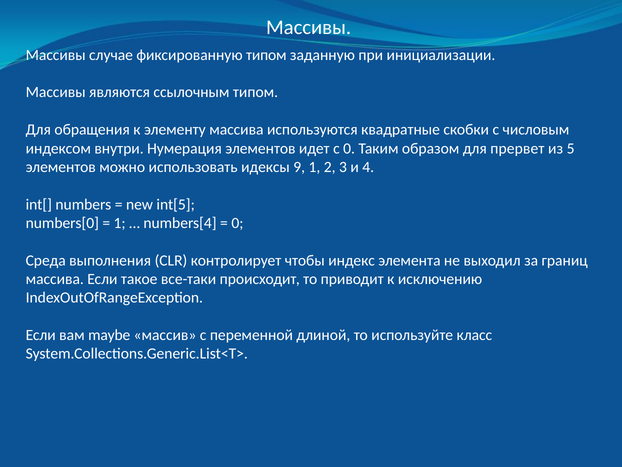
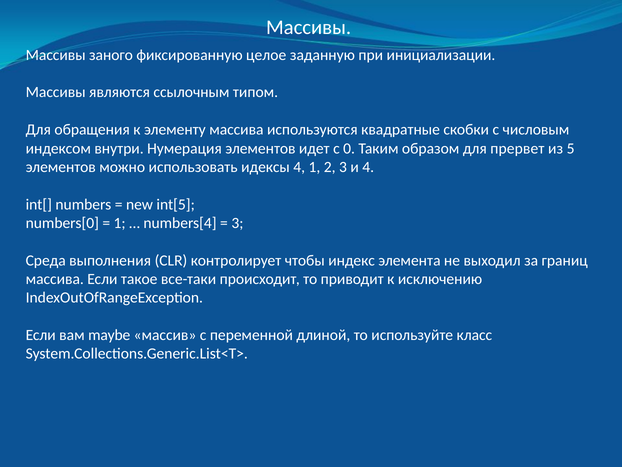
случае: случае -> заного (111, 55)
фиксированную типом: типом -> целое (266, 55)
идексы 9: 9 -> 4 (299, 167)
0: 0 -> 3 (237, 223)
